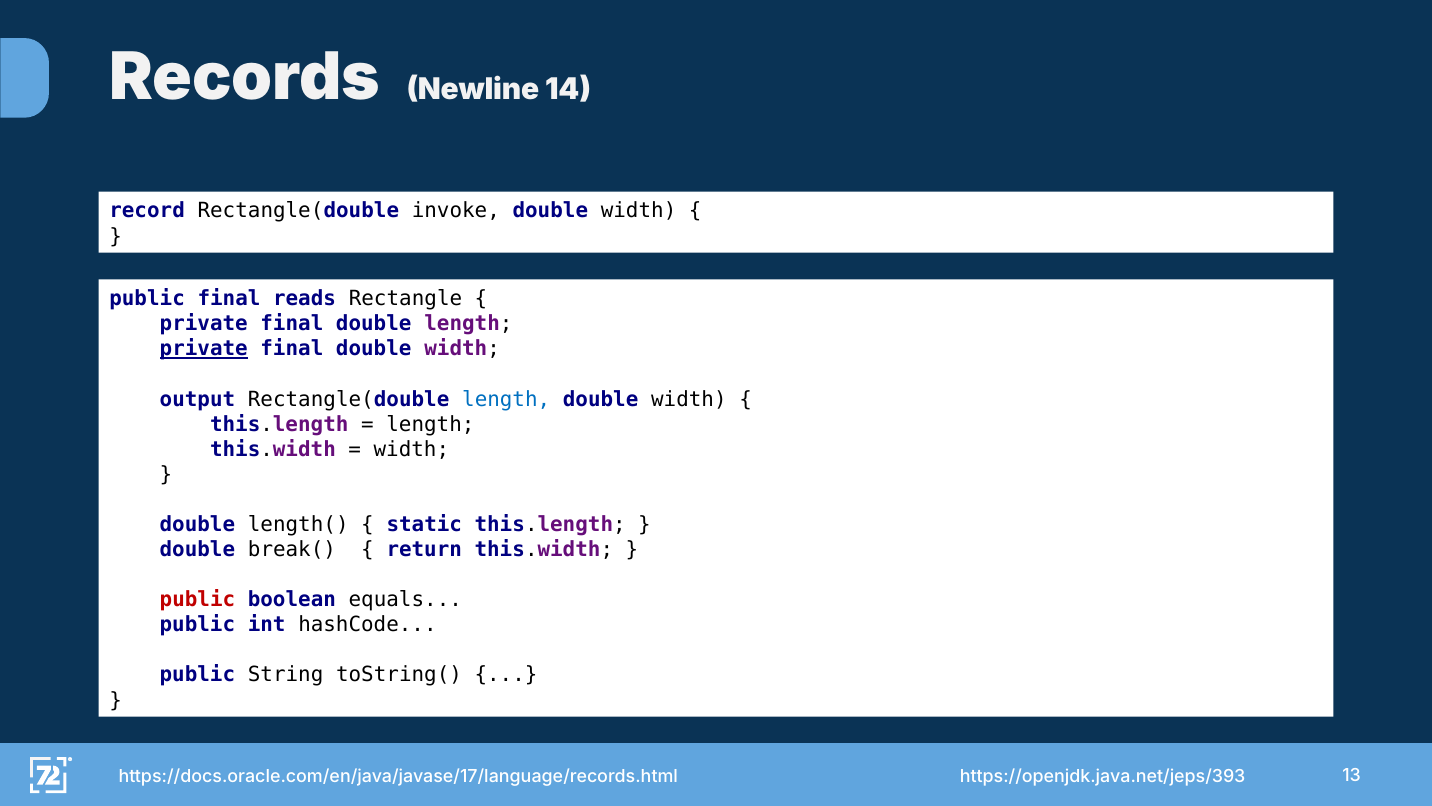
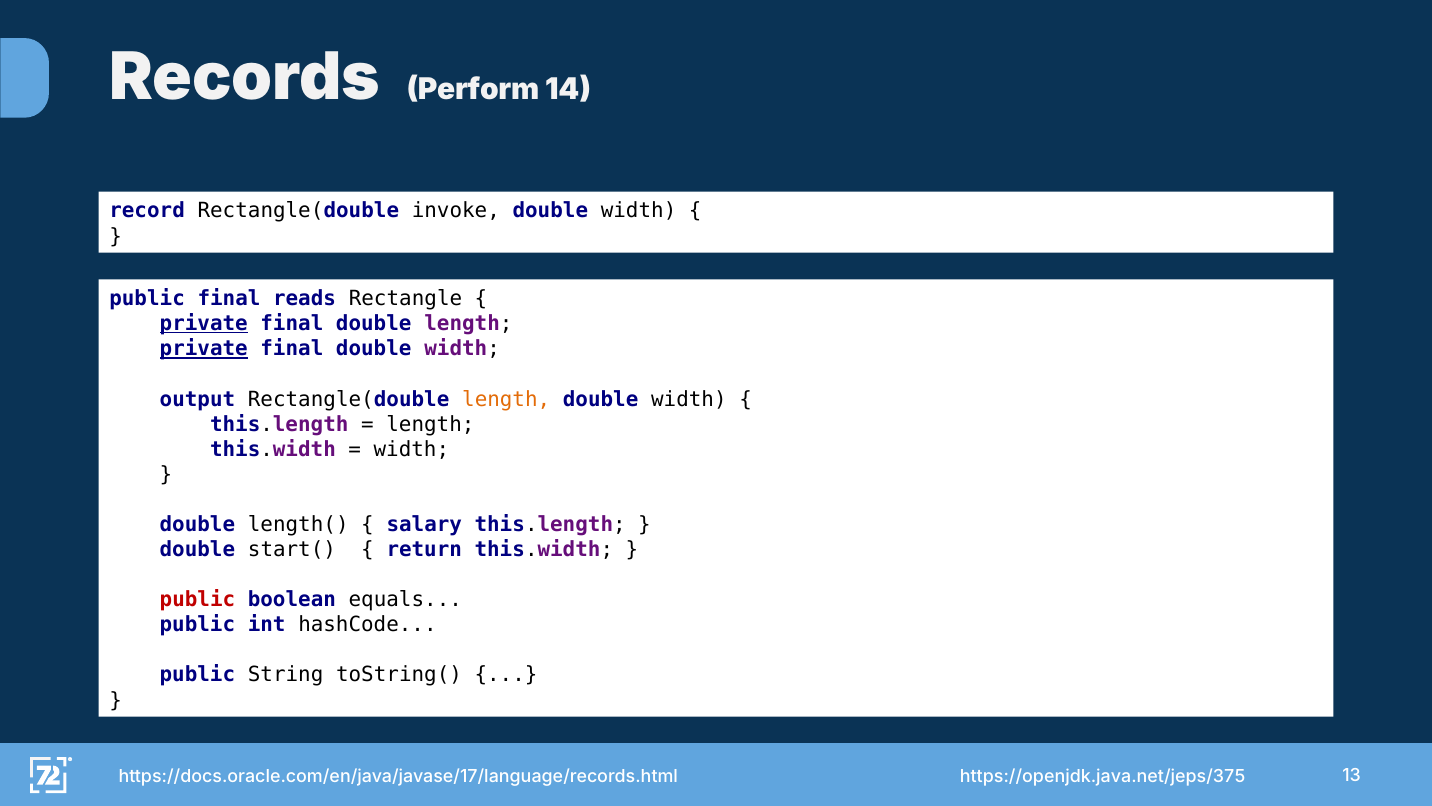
Newline: Newline -> Perform (473, 89)
private underline: none -> present (204, 324)
length colour: blue -> orange (506, 399)
static: static -> salary (424, 524)
break(: break( -> start( (292, 549)
https://openjdk.java.net/jeps/393: https://openjdk.java.net/jeps/393 -> https://openjdk.java.net/jeps/375 (1103, 776)
